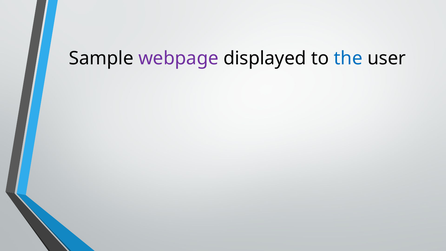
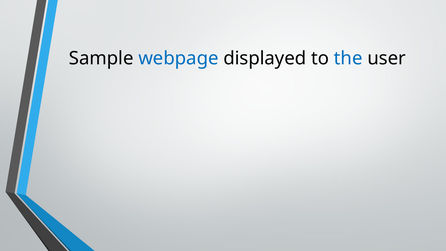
webpage colour: purple -> blue (178, 58)
